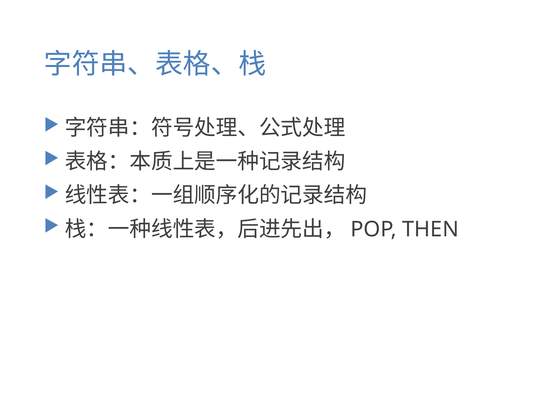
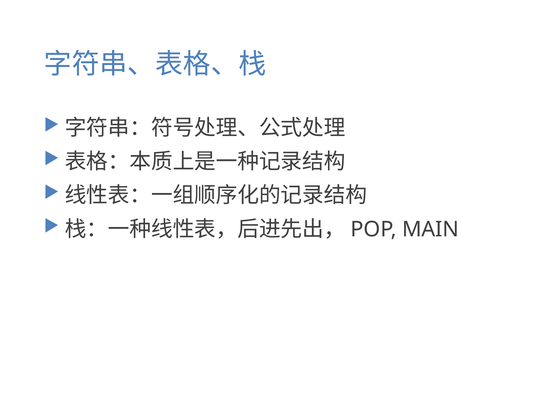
THEN: THEN -> MAIN (431, 229)
